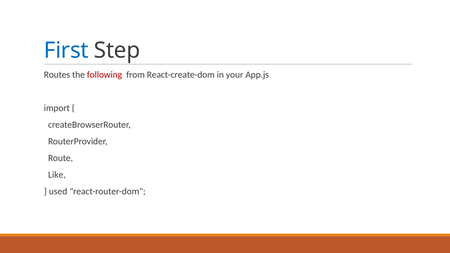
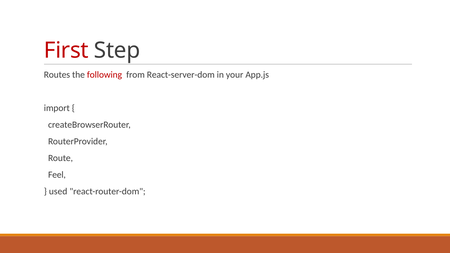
First colour: blue -> red (66, 50)
React-create-dom: React-create-dom -> React-server-dom (181, 75)
Like: Like -> Feel (57, 175)
